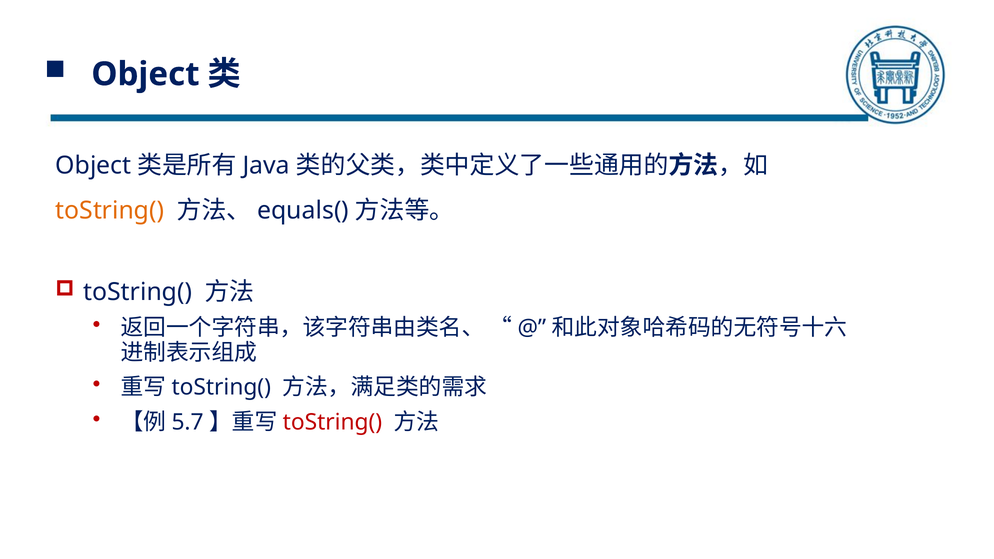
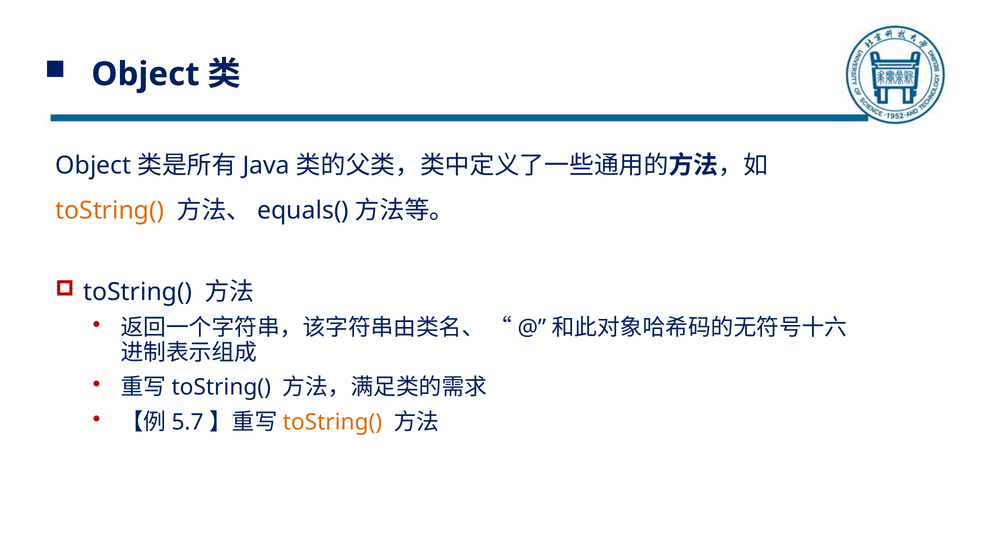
toString( colour: red -> orange (332, 423)
